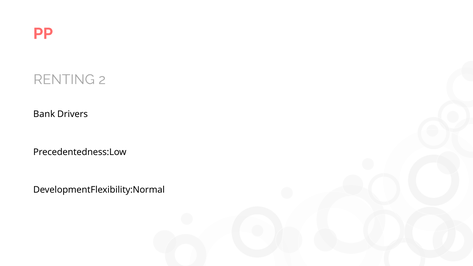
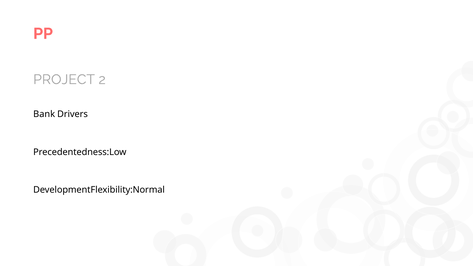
RENTING: RENTING -> PROJECT (64, 80)
